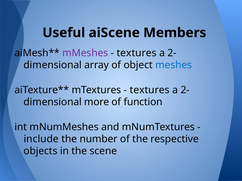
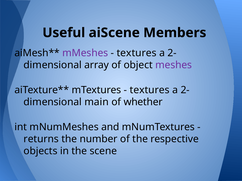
meshes colour: blue -> purple (174, 65)
more: more -> main (97, 102)
function: function -> whether (143, 102)
include: include -> returns (41, 139)
